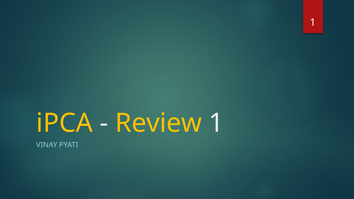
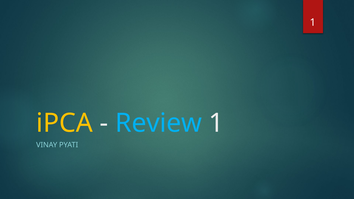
Review colour: yellow -> light blue (159, 123)
